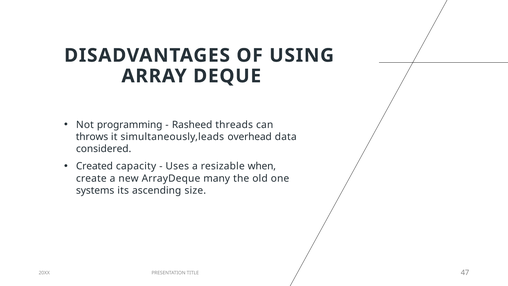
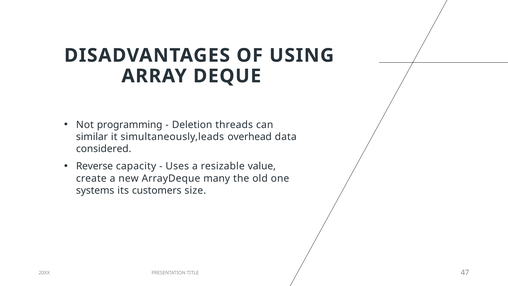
Rasheed: Rasheed -> Deletion (192, 125)
throws: throws -> similar (92, 137)
Created: Created -> Reverse (94, 166)
when: when -> value (262, 166)
ascending: ascending -> customers (157, 190)
